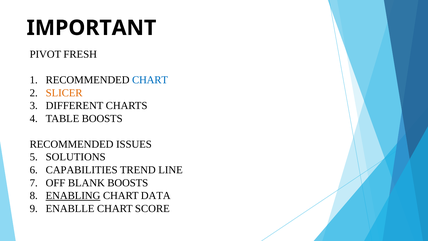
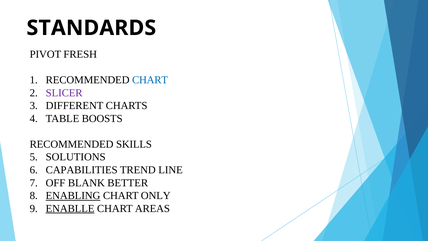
IMPORTANT: IMPORTANT -> STANDARDS (91, 28)
SLICER colour: orange -> purple (64, 93)
ISSUES: ISSUES -> SKILLS (134, 144)
BLANK BOOSTS: BOOSTS -> BETTER (128, 183)
DATA: DATA -> ONLY (156, 195)
ENABLLE underline: none -> present (70, 208)
SCORE: SCORE -> AREAS (152, 208)
